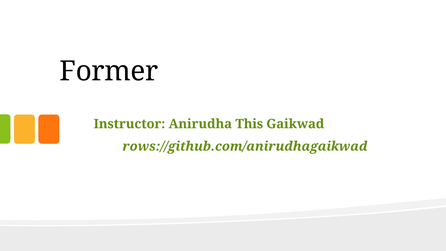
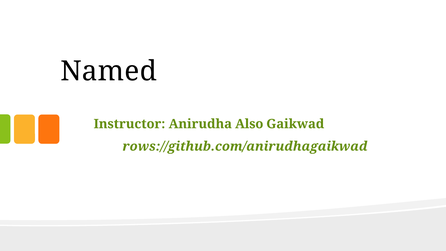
Former: Former -> Named (109, 71)
This: This -> Also (249, 124)
